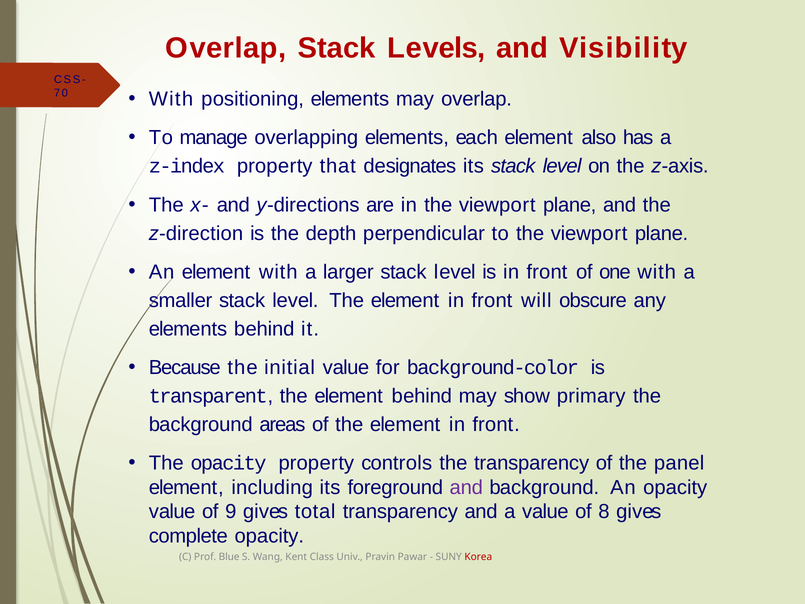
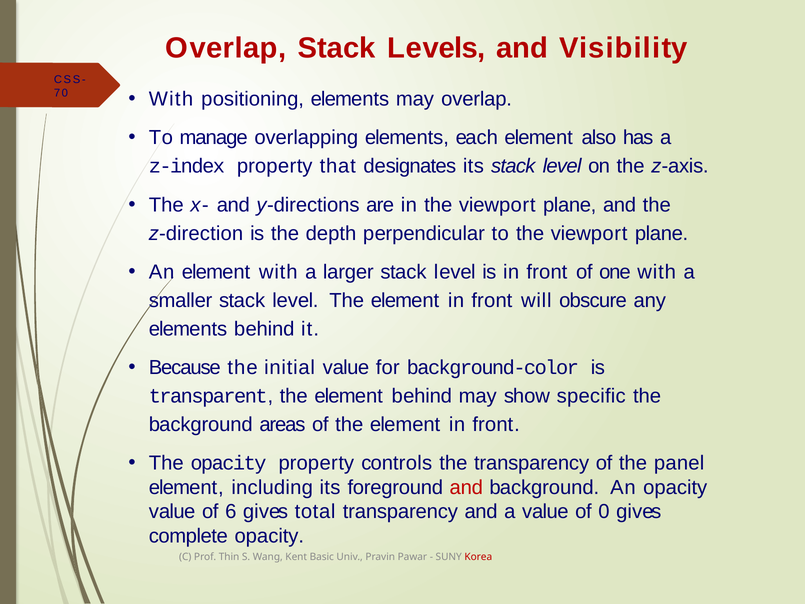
primary: primary -> specific (591, 396)
and colour: purple -> red (466, 487)
9: 9 -> 6 (231, 512)
8: 8 -> 0 (604, 512)
Blue: Blue -> Thin (229, 557)
Class: Class -> Basic (322, 557)
